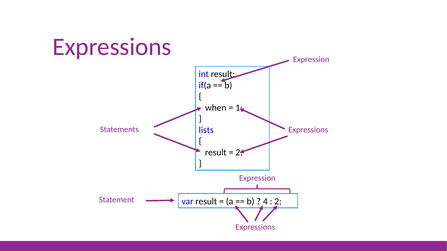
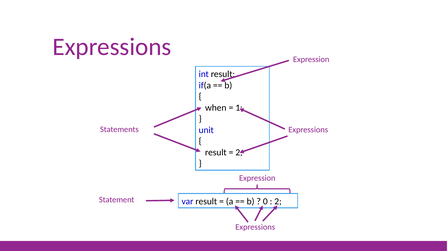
lists: lists -> unit (206, 130)
4: 4 -> 0 (265, 202)
